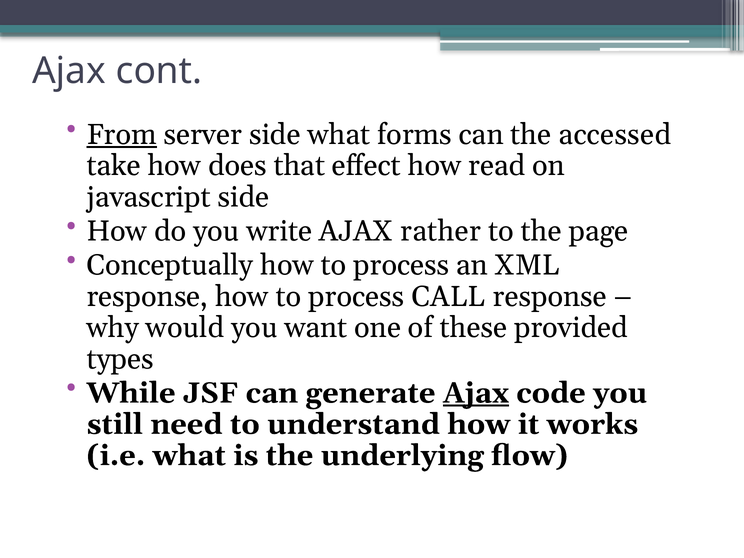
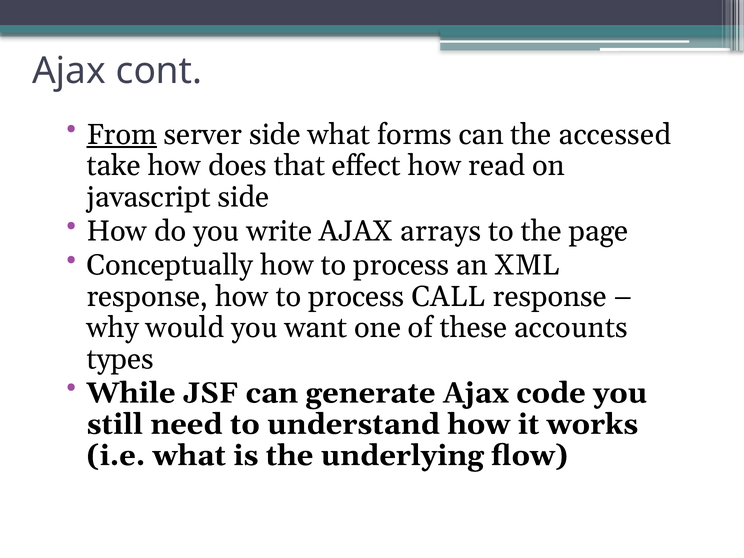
rather: rather -> arrays (441, 231)
provided: provided -> accounts (571, 328)
Ajax underline: present -> none (476, 393)
